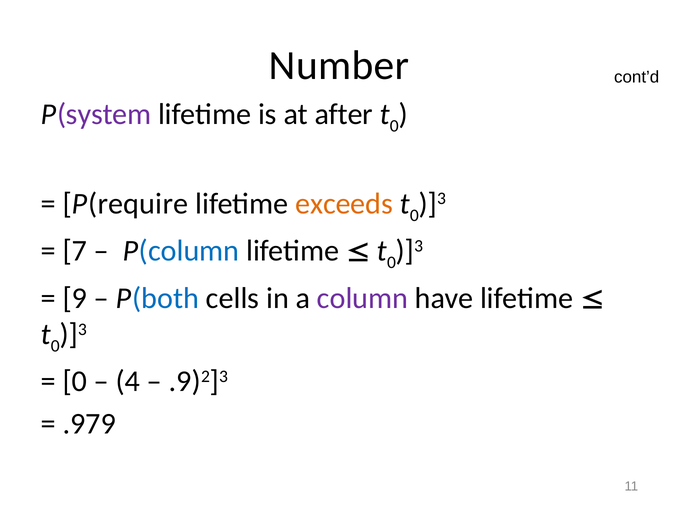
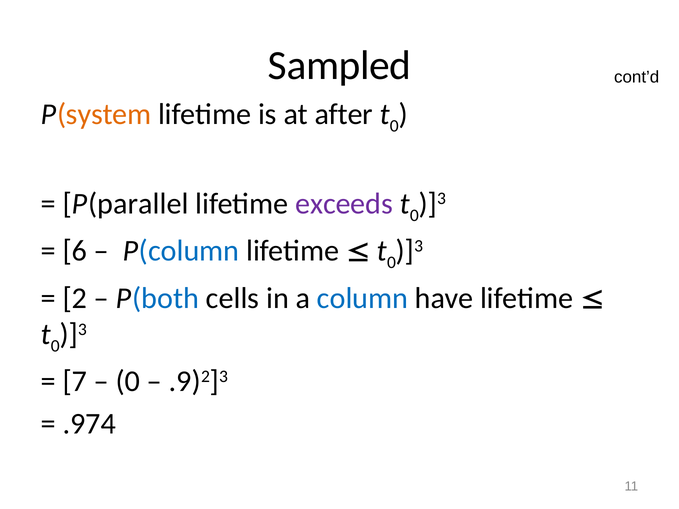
Number: Number -> Sampled (340, 66)
system colour: purple -> orange (104, 114)
require: require -> parallel (138, 204)
exceeds colour: orange -> purple (344, 204)
7: 7 -> 6 (75, 251)
9: 9 -> 2 (75, 298)
column colour: purple -> blue (363, 298)
0: 0 -> 7 (75, 382)
4: 4 -> 0 (128, 382)
.979: .979 -> .974 (89, 424)
